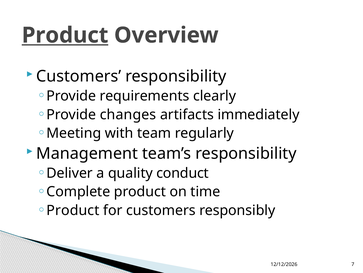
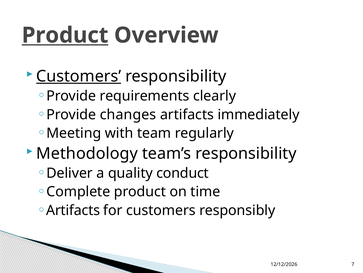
Customers underline: none -> present (79, 76)
Management: Management -> Methodology (87, 153)
Product: Product -> Artifacts (73, 210)
